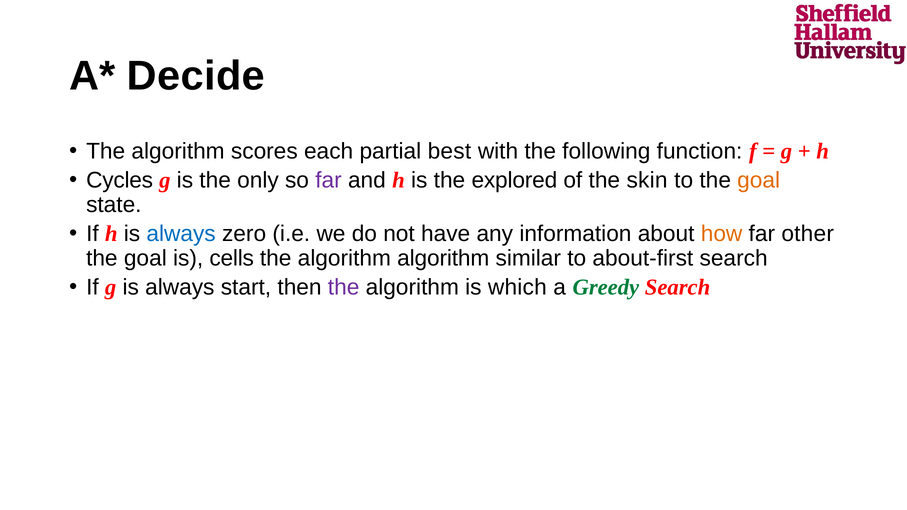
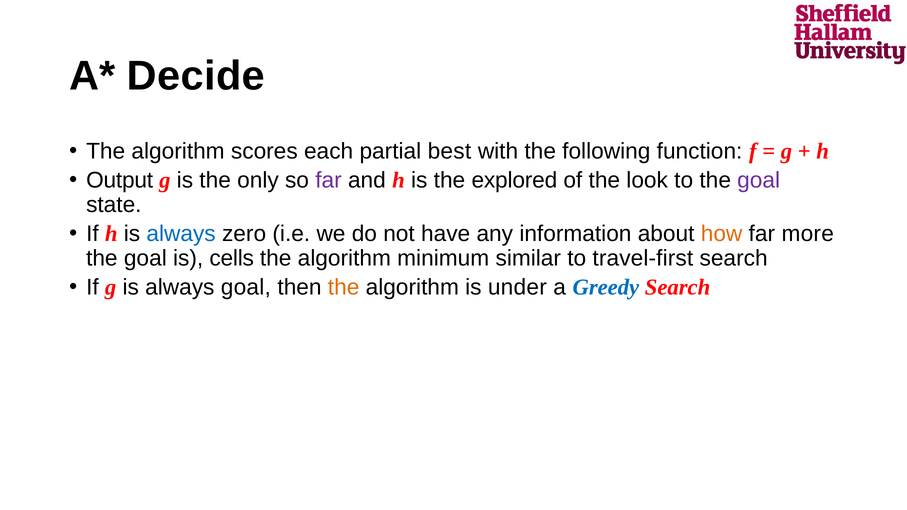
Cycles: Cycles -> Output (120, 180)
skin: skin -> look (647, 180)
goal colour: orange -> purple (759, 180)
other: other -> more (808, 234)
algorithm algorithm: algorithm -> minimum (443, 258)
about-first: about-first -> travel-first (643, 258)
always start: start -> goal (246, 287)
the colour: purple -> orange (344, 287)
which: which -> under (517, 287)
Greedy colour: green -> blue (606, 287)
